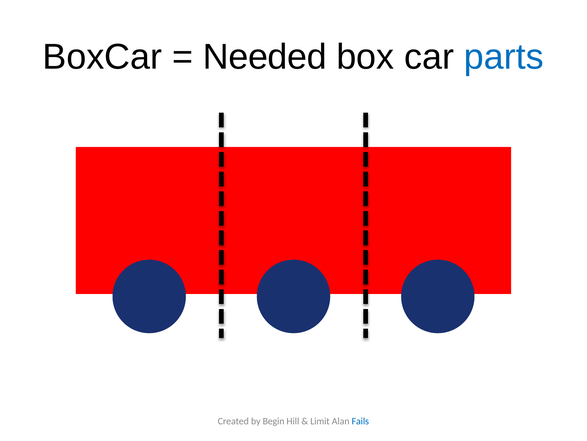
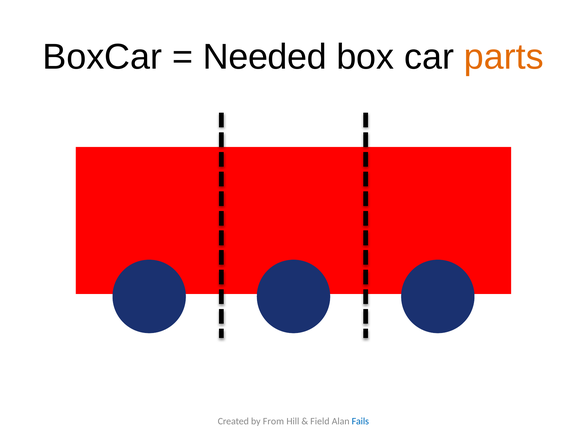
parts colour: blue -> orange (504, 57)
Begin: Begin -> From (273, 420)
Limit: Limit -> Field (320, 420)
